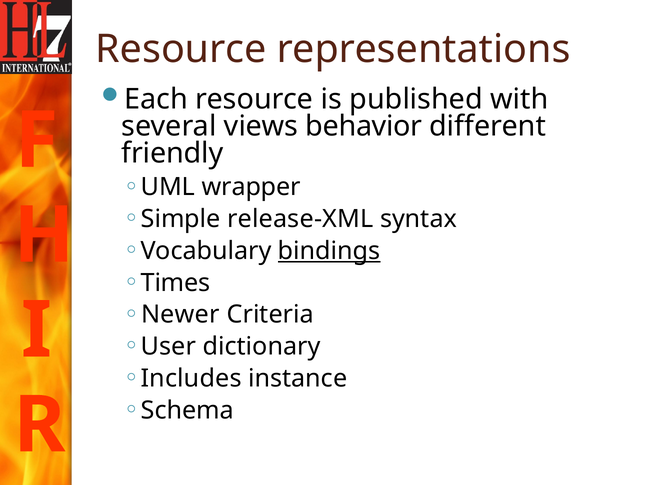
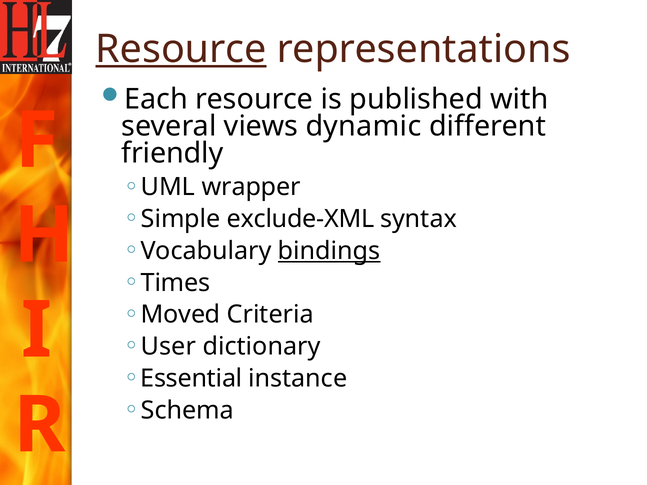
Resource underline: none -> present (181, 49)
behavior: behavior -> dynamic (364, 127)
release-XML: release-XML -> exclude-XML (301, 219)
Newer: Newer -> Moved (181, 315)
Includes: Includes -> Essential (191, 379)
